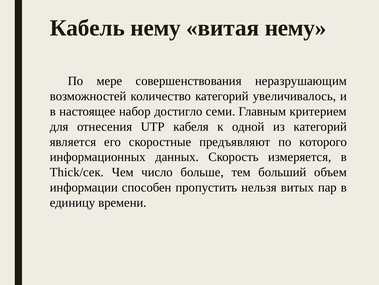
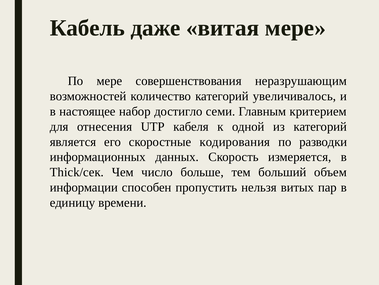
Кабель нему: нему -> даже (155, 28)
витая нему: нему -> мере (295, 28)
предъявляют: предъявляют -> кодирования (235, 141)
которого: которого -> разводки (323, 141)
